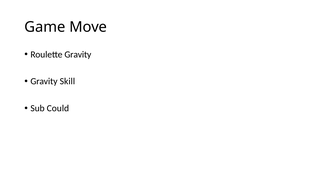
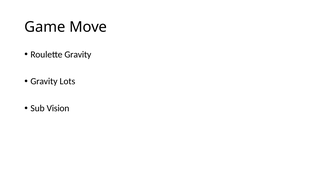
Skill: Skill -> Lots (67, 81)
Could: Could -> Vision (58, 108)
